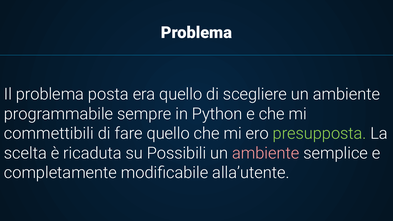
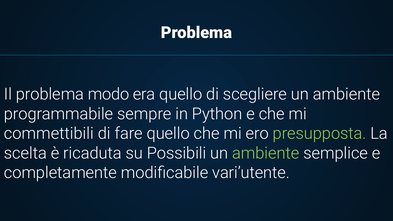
posta: posta -> modo (108, 94)
ambiente colour: pink -> light green (266, 153)
alla’utente: alla’utente -> vari’utente (251, 173)
